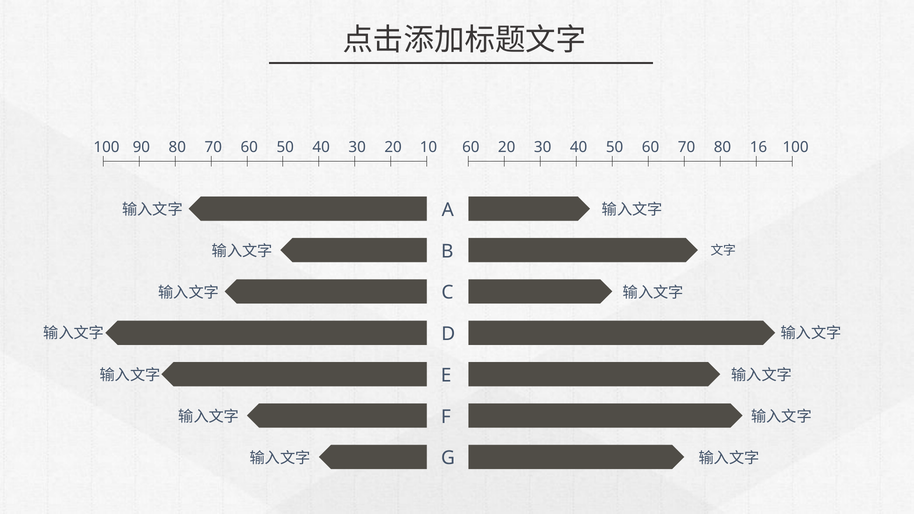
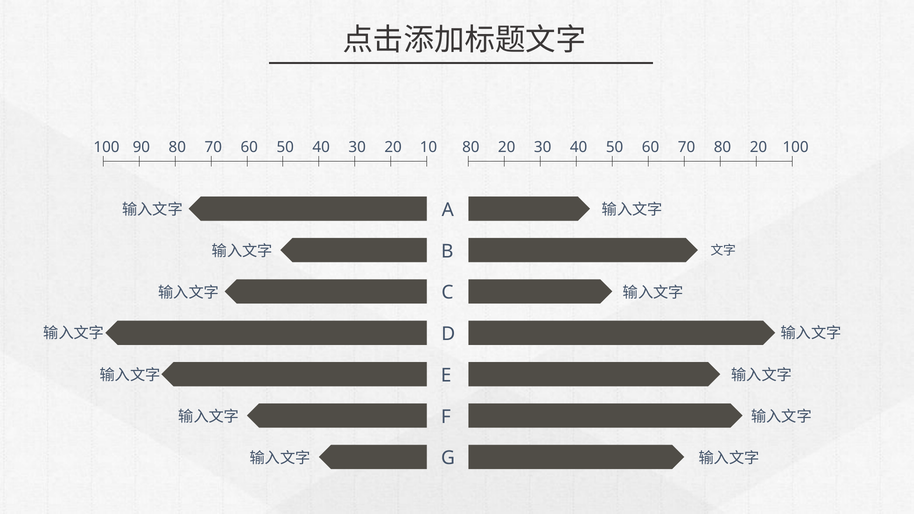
100 60: 60 -> 80 (471, 147)
70 80 16: 16 -> 20 (758, 147)
